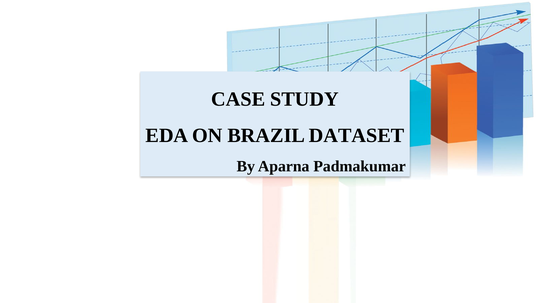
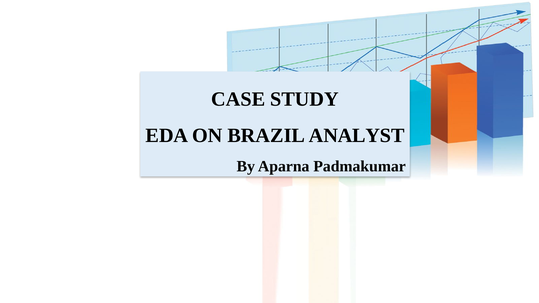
DATASET: DATASET -> ANALYST (357, 136)
